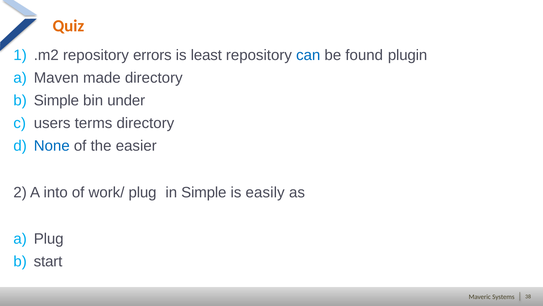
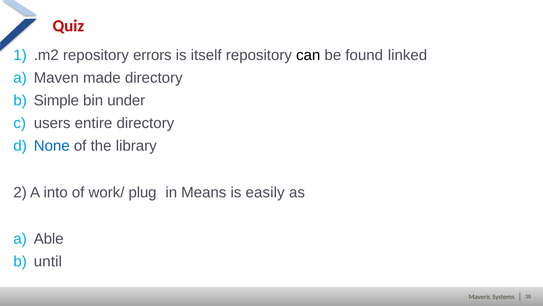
Quiz colour: orange -> red (68, 26)
least: least -> itself (206, 55)
can colour: blue -> black (308, 55)
plugin: plugin -> linked (407, 55)
terms: terms -> entire (94, 123)
easier: easier -> library (136, 146)
in Simple: Simple -> Means (204, 192)
a Plug: Plug -> Able (49, 239)
start: start -> until (48, 261)
